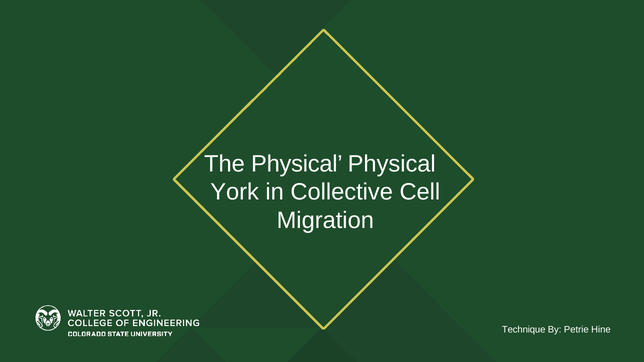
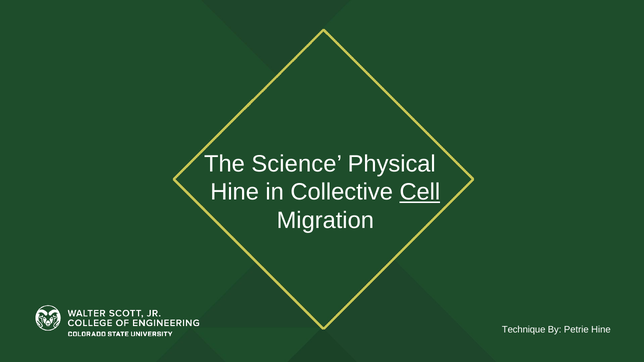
The Physical: Physical -> Science (297, 164)
York: York -> Hine (235, 192)
Cell underline: none -> present (420, 192)
